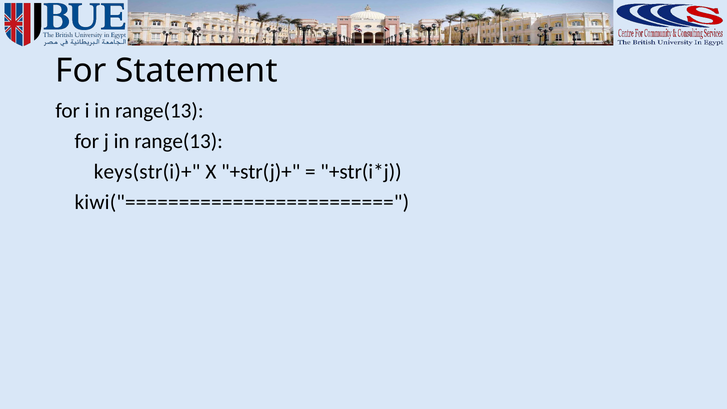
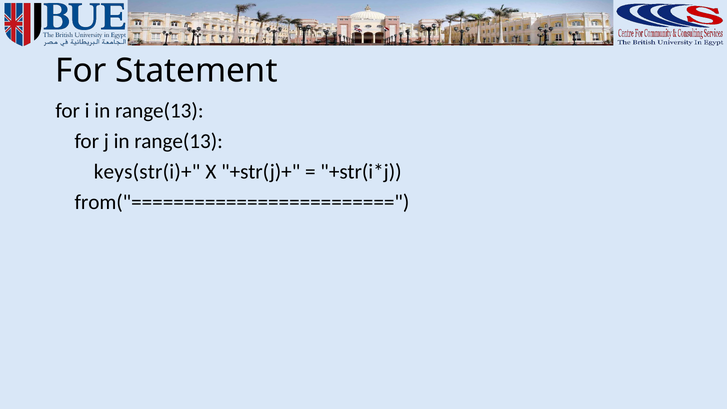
kiwi("=========================: kiwi("========================= -> from("========================= (242, 202)
